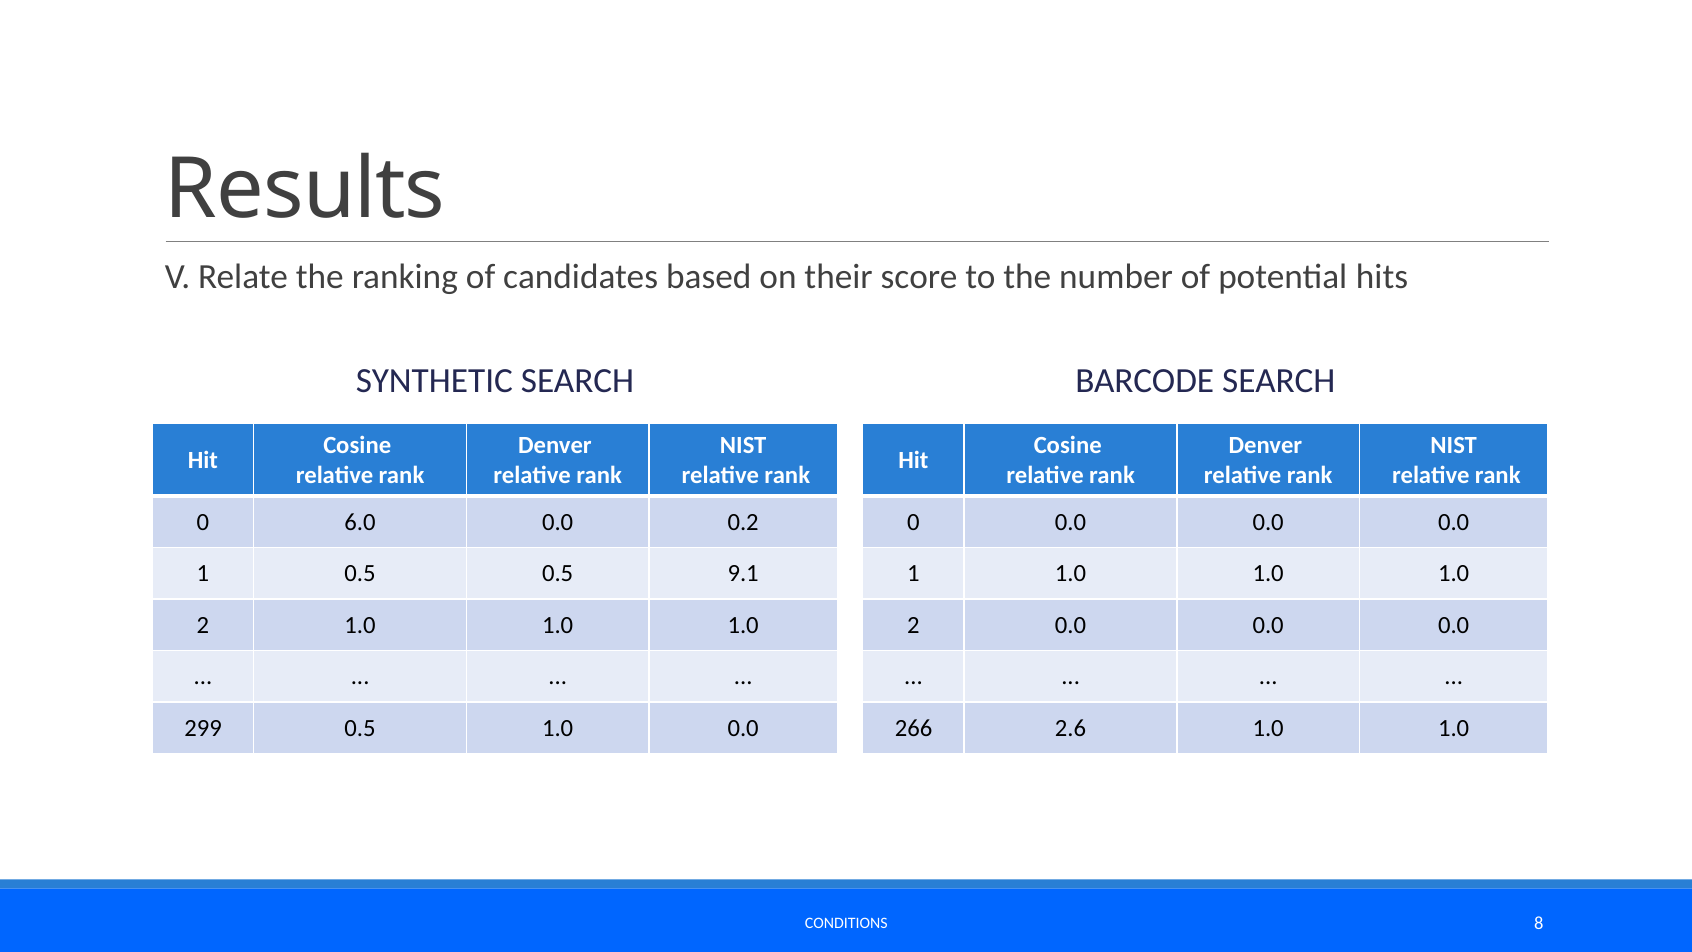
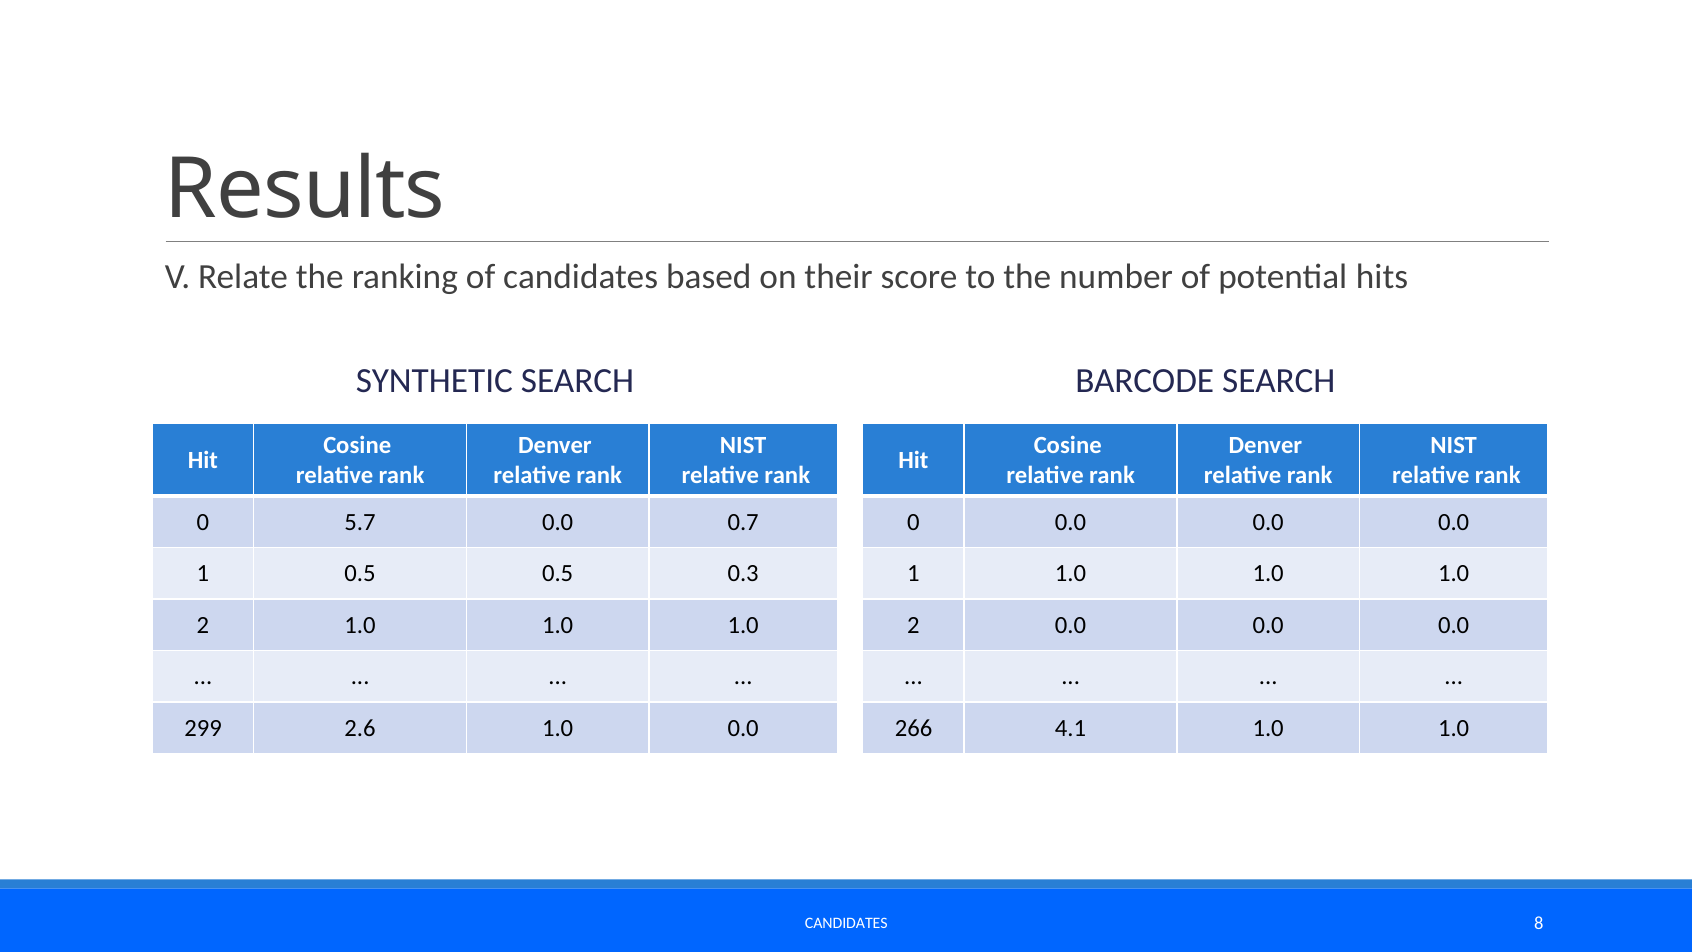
6.0: 6.0 -> 5.7 (360, 522)
0.2: 0.2 -> 0.7 (743, 522)
9.1: 9.1 -> 0.3 (743, 573)
299 0.5: 0.5 -> 2.6 (360, 728)
2.6: 2.6 -> 4.1 (1071, 728)
CONDITIONS: CONDITIONS -> CANDIDATES (846, 923)
